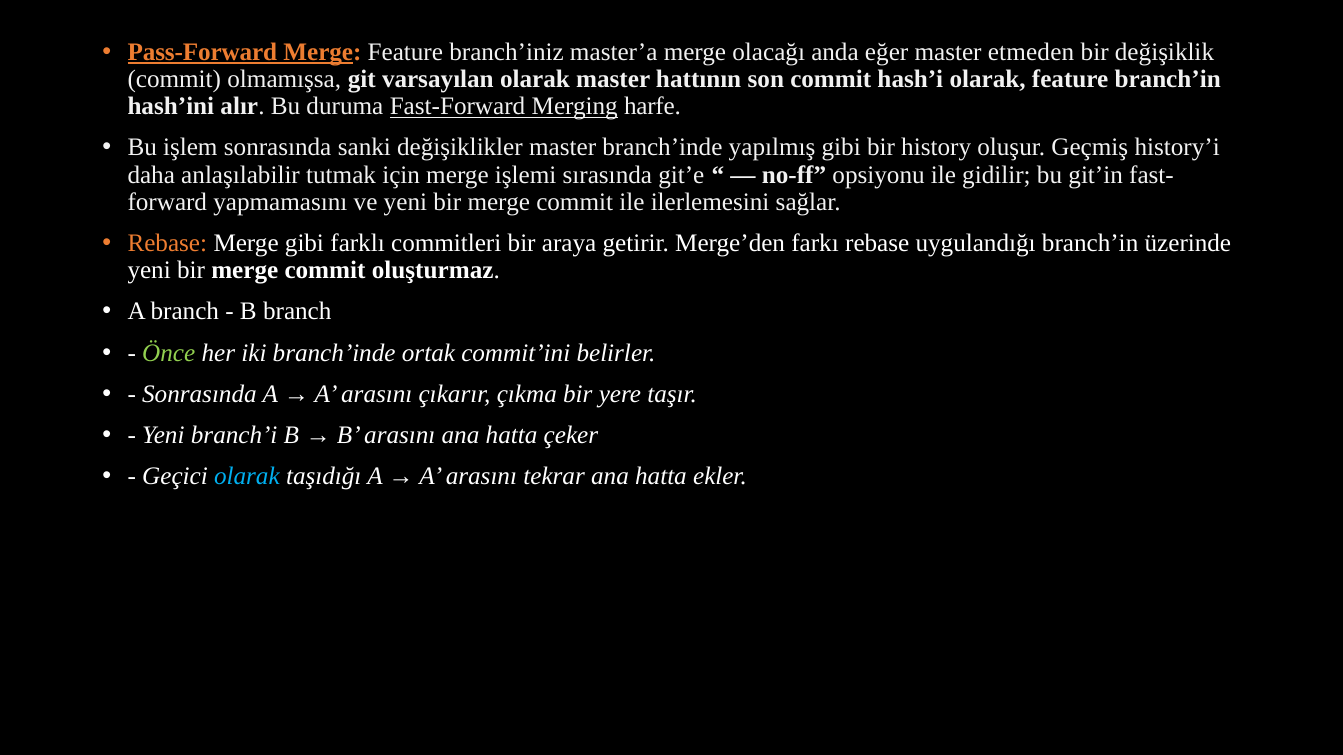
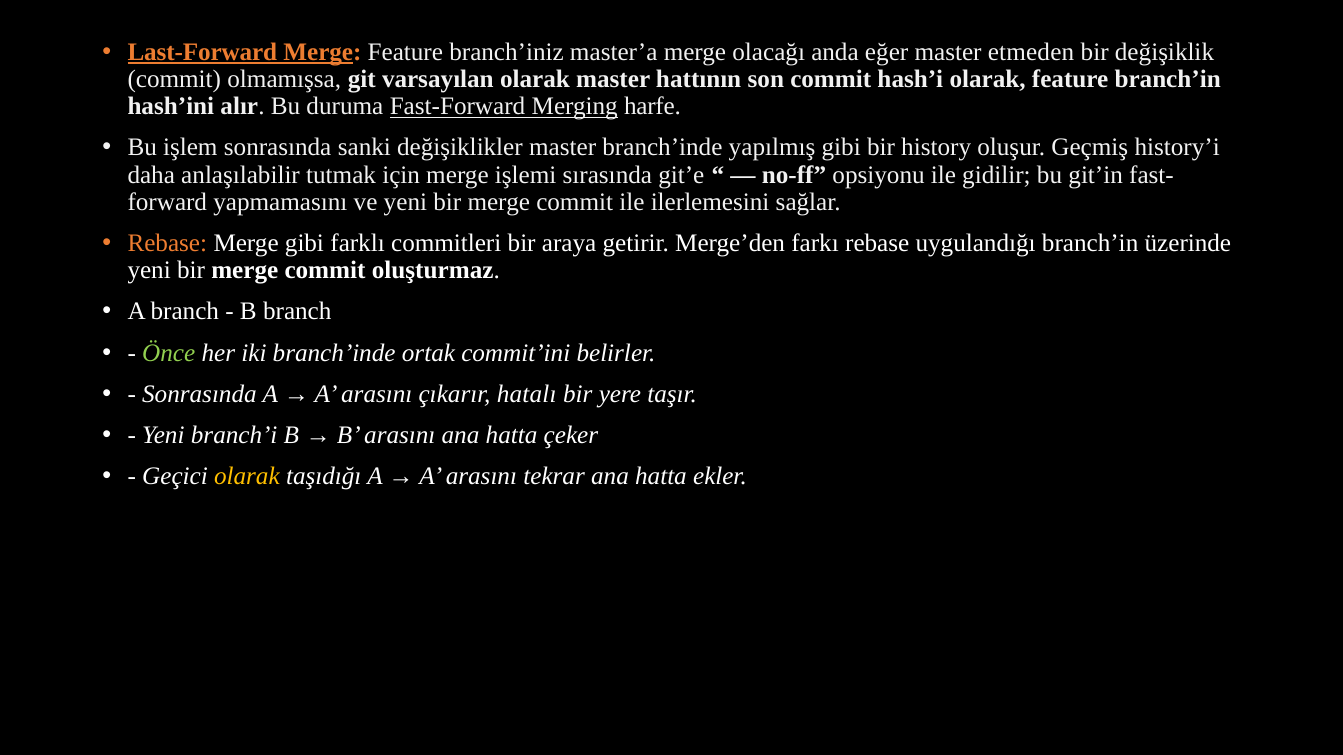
Pass-Forward: Pass-Forward -> Last-Forward (202, 52)
çıkma: çıkma -> hatalı (527, 394)
olarak colour: light blue -> yellow (247, 477)
